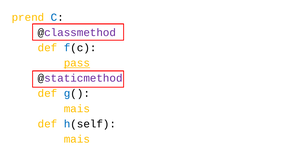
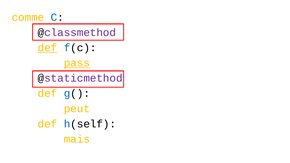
prend: prend -> comme (28, 17)
def underline: none -> present (48, 48)
mais: mais -> peut (77, 109)
